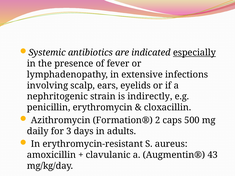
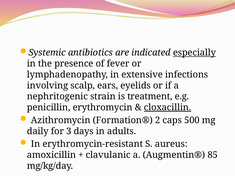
indirectly: indirectly -> treatment (150, 97)
cloxacillin underline: none -> present (168, 108)
43: 43 -> 85 (213, 155)
